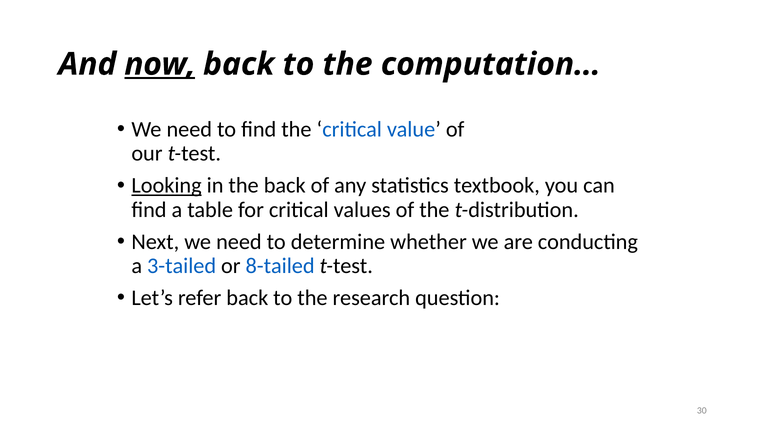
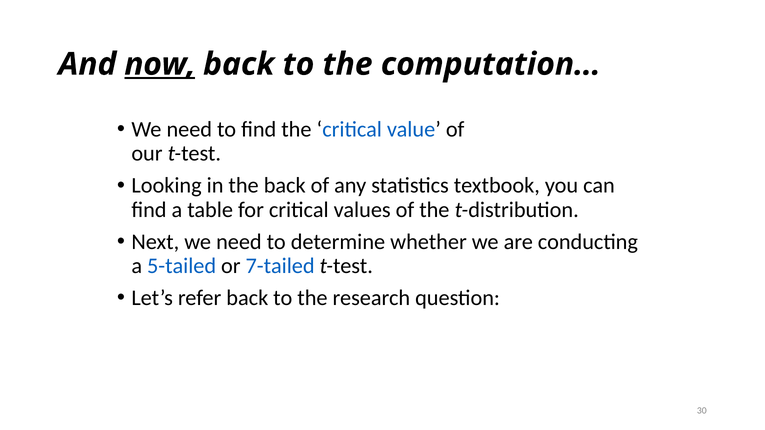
Looking underline: present -> none (167, 186)
3-tailed: 3-tailed -> 5-tailed (182, 266)
8-tailed: 8-tailed -> 7-tailed (280, 266)
